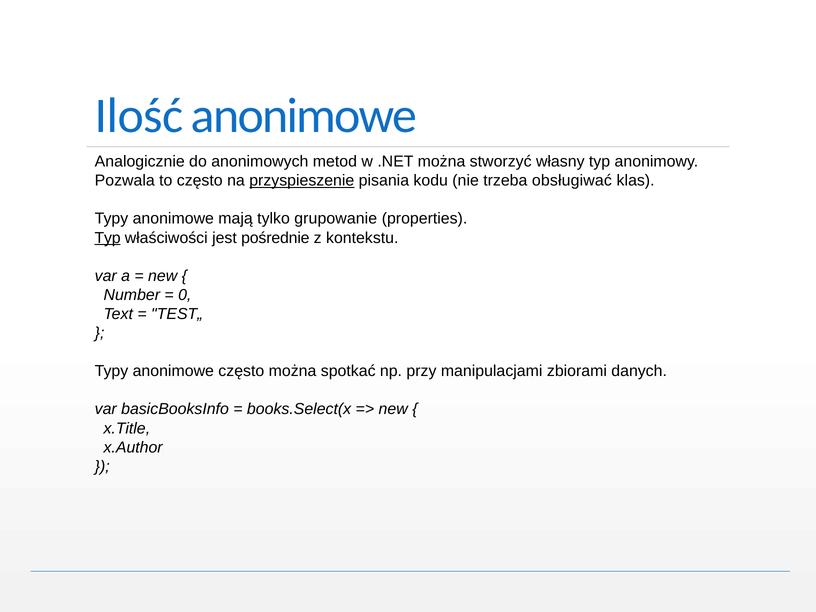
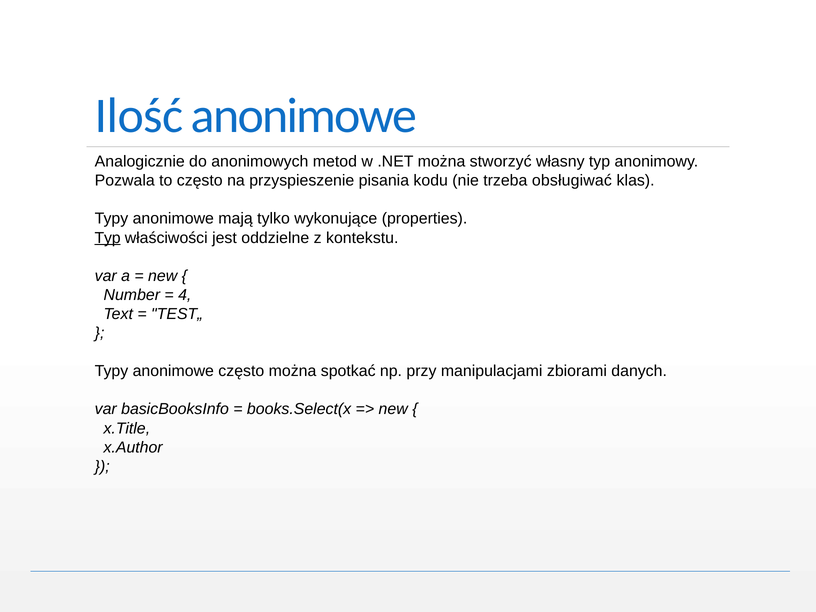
przyspieszenie underline: present -> none (302, 181)
grupowanie: grupowanie -> wykonujące (336, 219)
pośrednie: pośrednie -> oddzielne (275, 238)
0: 0 -> 4 (185, 295)
